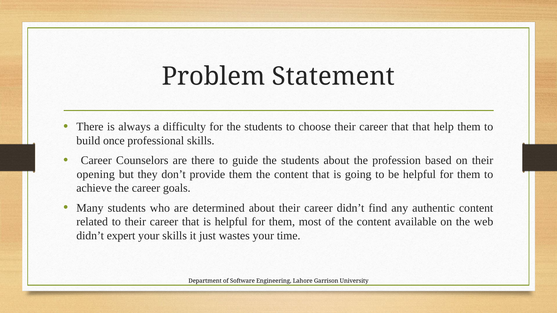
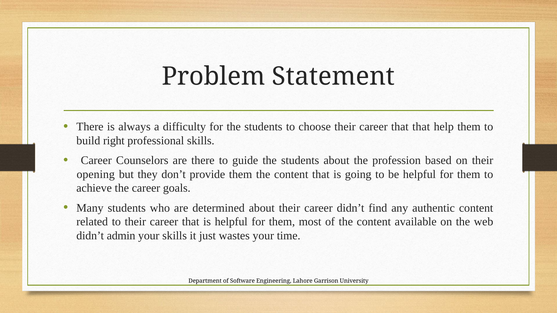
once: once -> right (114, 141)
expert: expert -> admin (121, 236)
